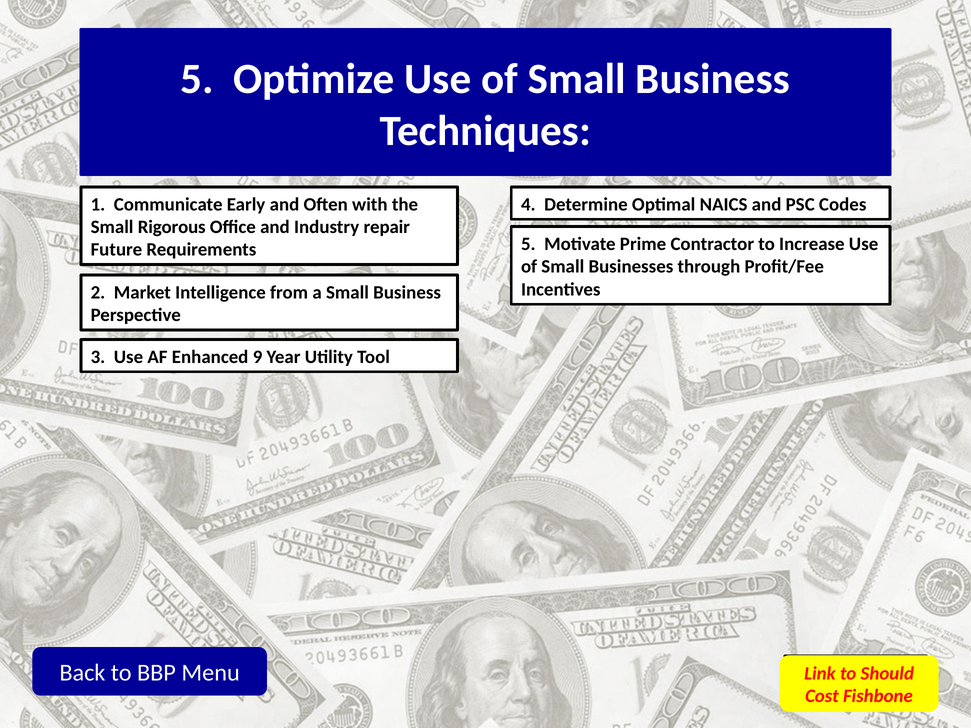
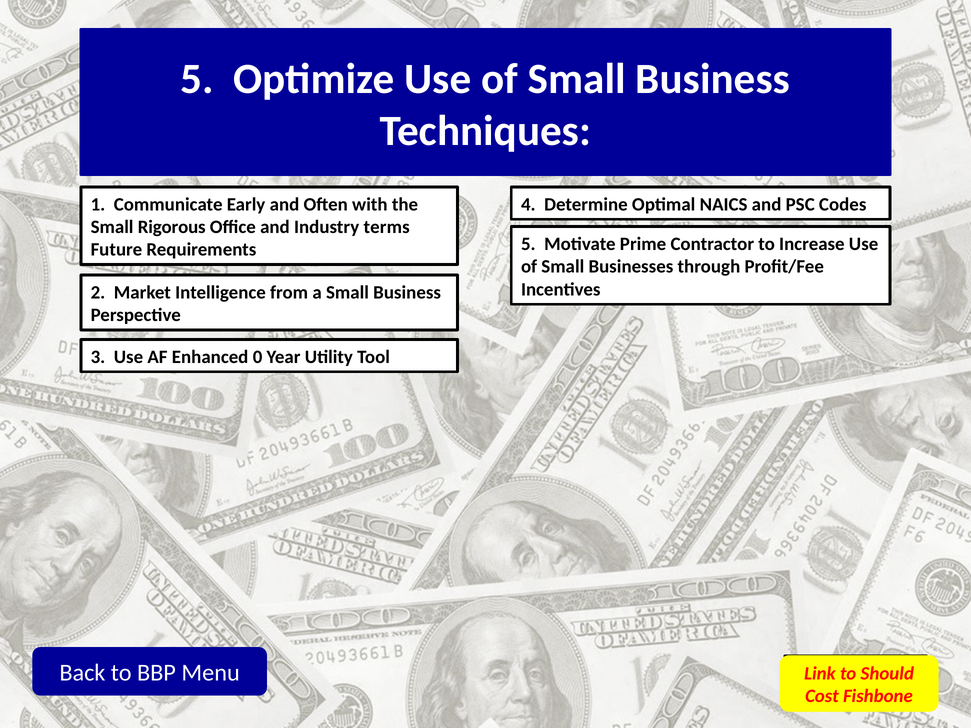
repair: repair -> terms (387, 227)
9: 9 -> 0 (258, 357)
